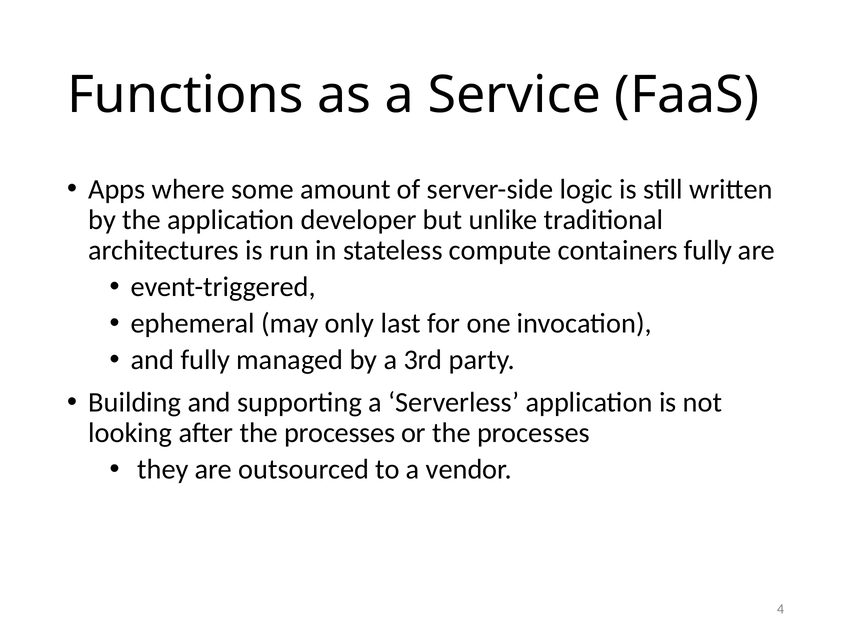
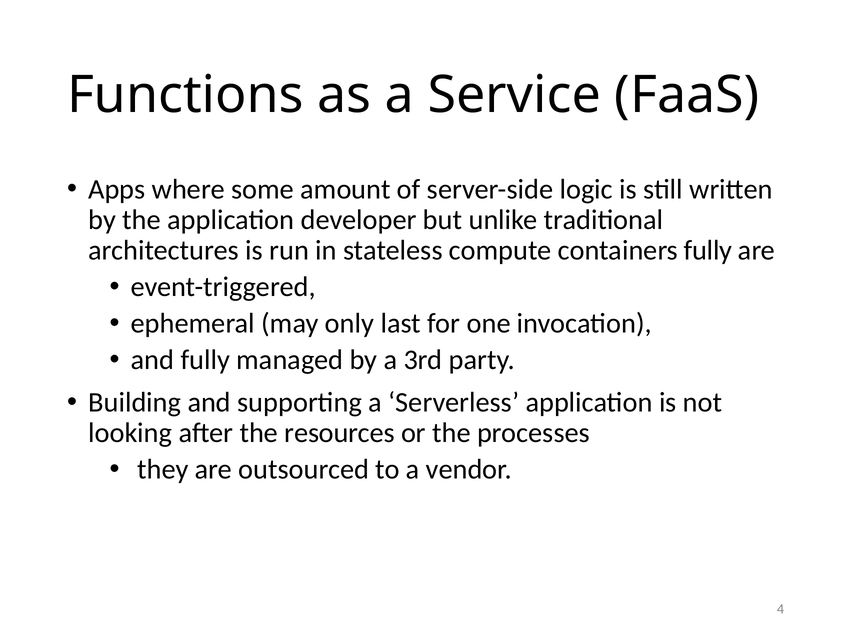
after the processes: processes -> resources (340, 433)
